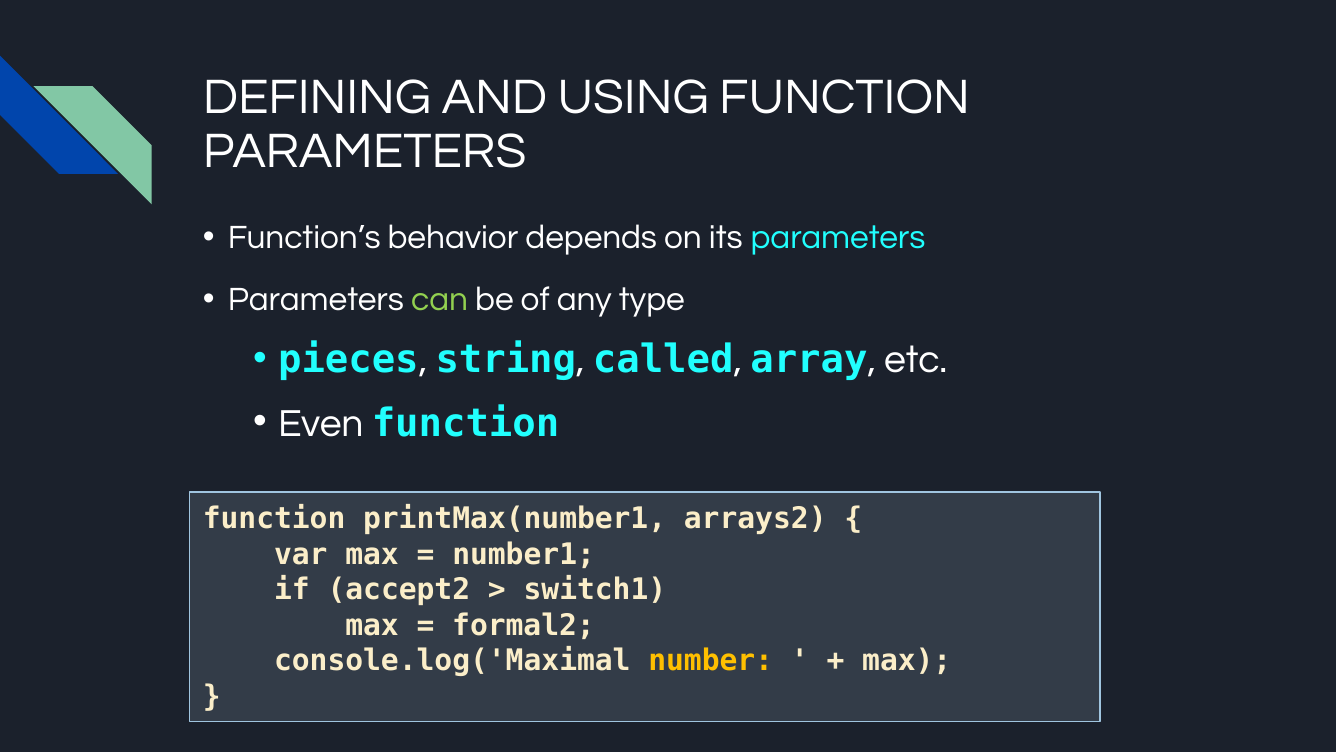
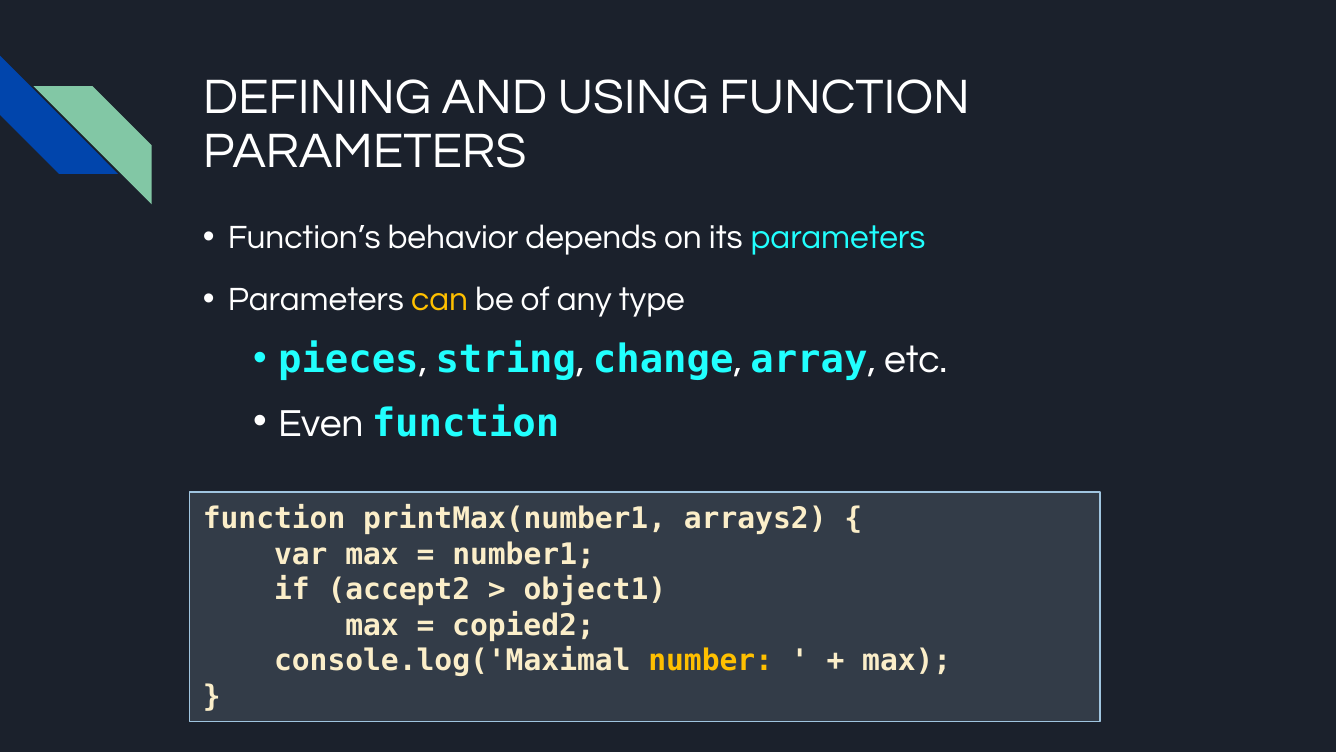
can colour: light green -> yellow (440, 300)
called: called -> change (663, 360)
switch1: switch1 -> object1 (595, 590)
formal2: formal2 -> copied2 (524, 625)
